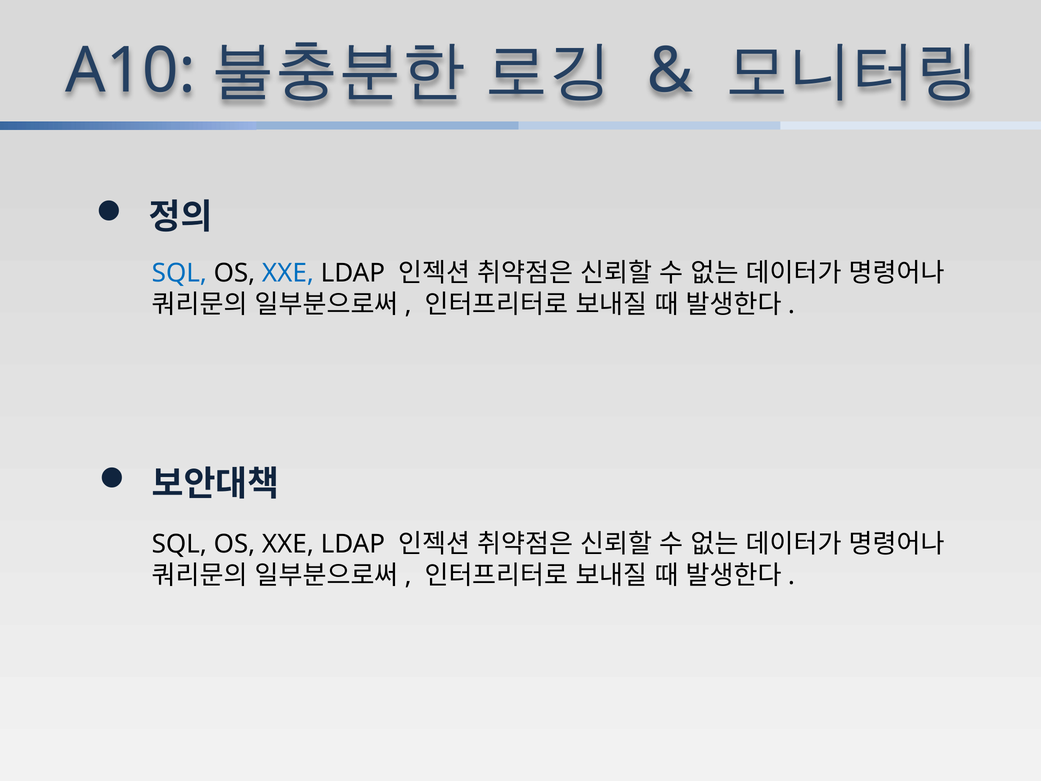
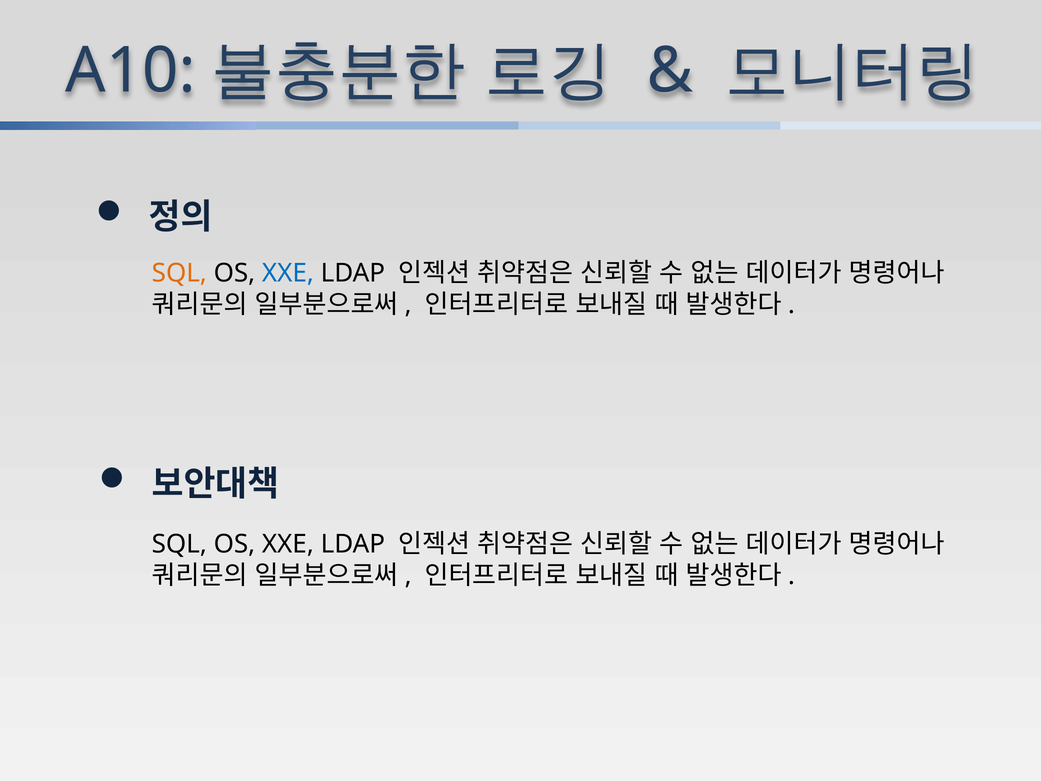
SQL colour: blue -> orange (179, 273)
